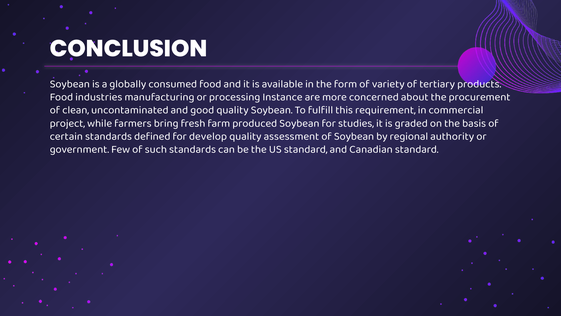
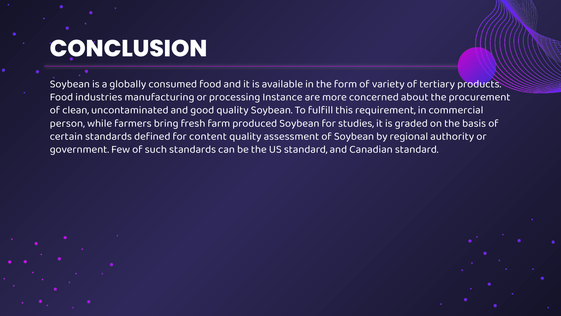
project: project -> person (67, 123)
develop: develop -> content (208, 136)
